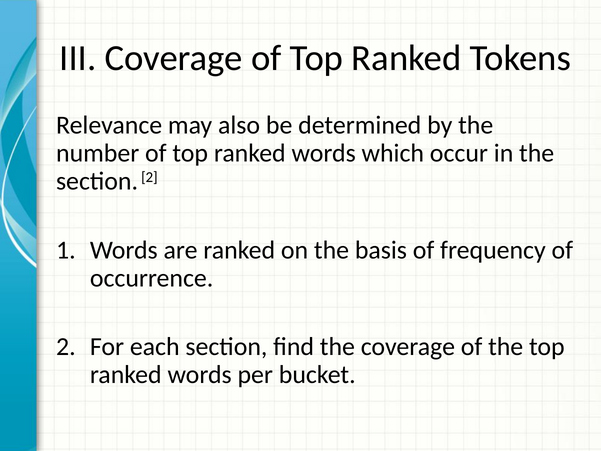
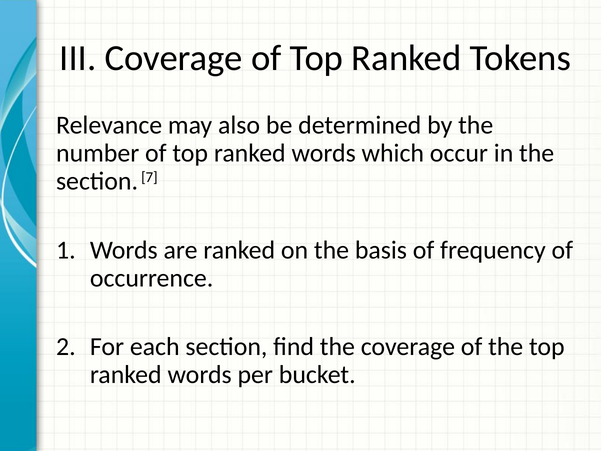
section 2: 2 -> 7 (149, 177)
